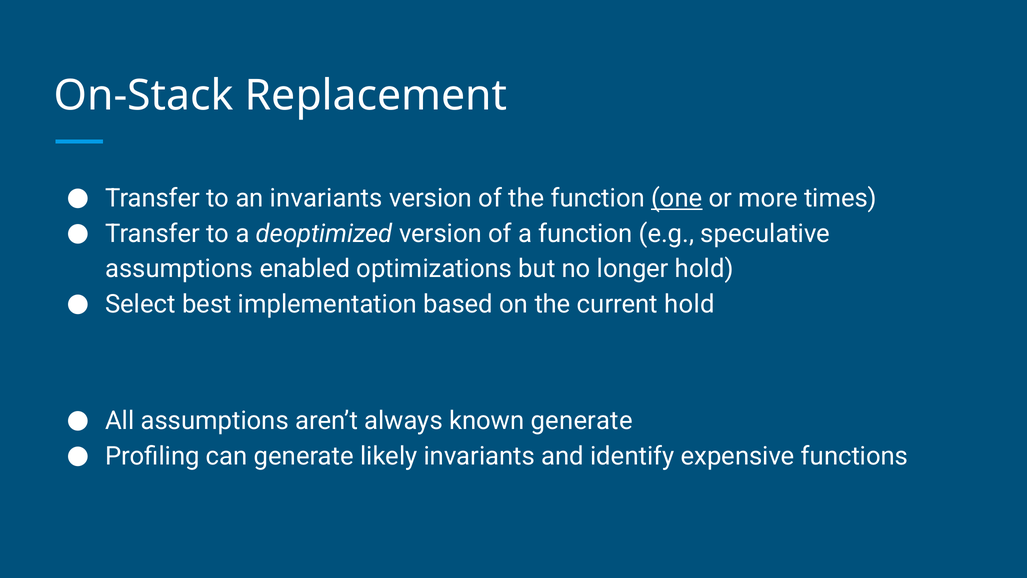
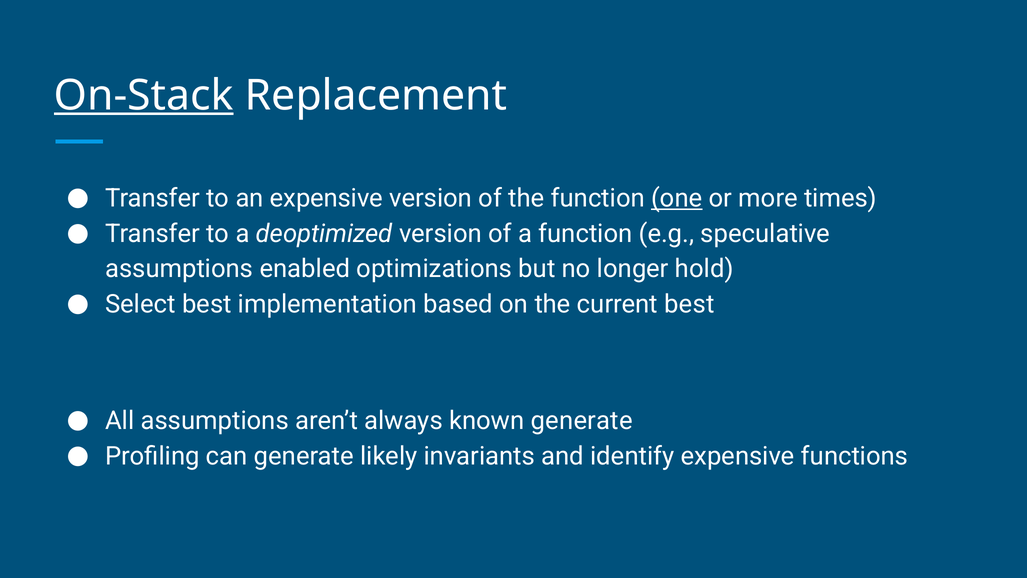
On-Stack underline: none -> present (144, 95)
an invariants: invariants -> expensive (326, 198)
current hold: hold -> best (689, 304)
